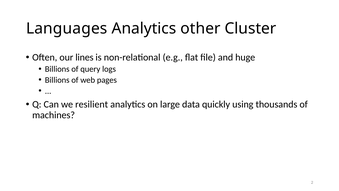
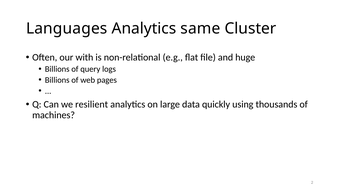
other: other -> same (200, 28)
lines: lines -> with (84, 57)
